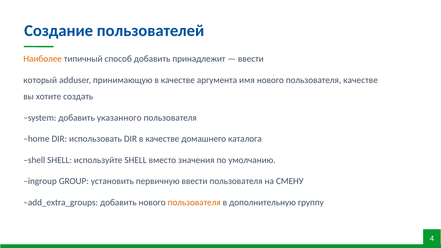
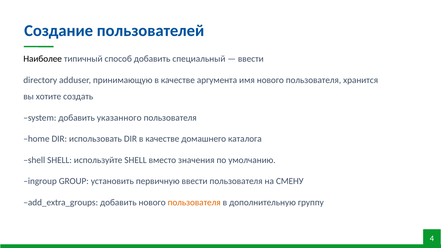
Наиболее colour: orange -> black (43, 59)
принадлежит: принадлежит -> специальный (199, 59)
который: который -> directory (40, 80)
пользователя качестве: качестве -> хранится (361, 80)
